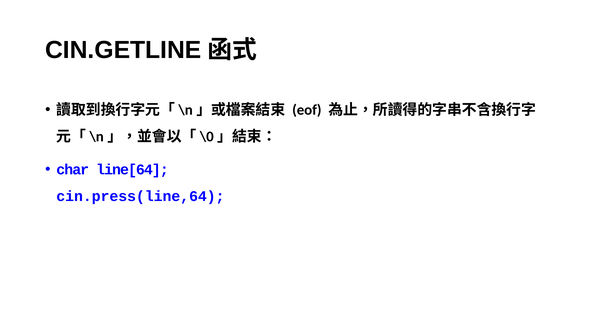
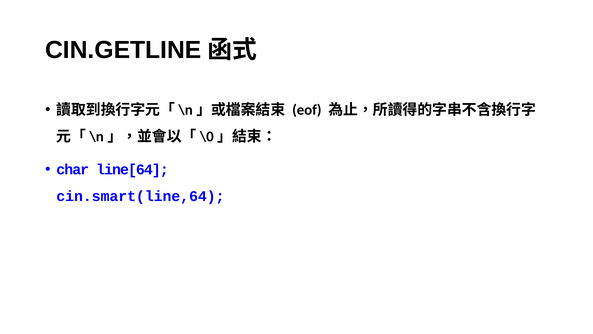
cin.press(line,64: cin.press(line,64 -> cin.smart(line,64 (140, 196)
